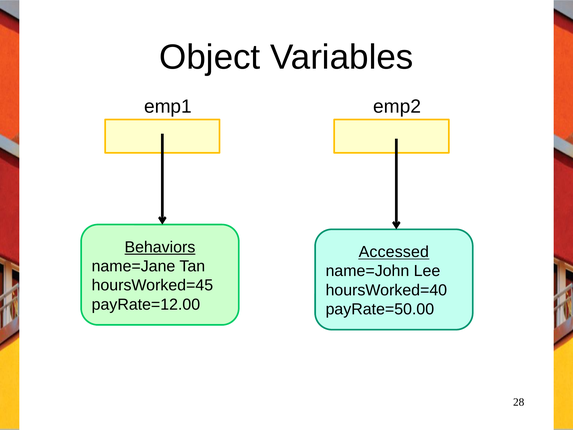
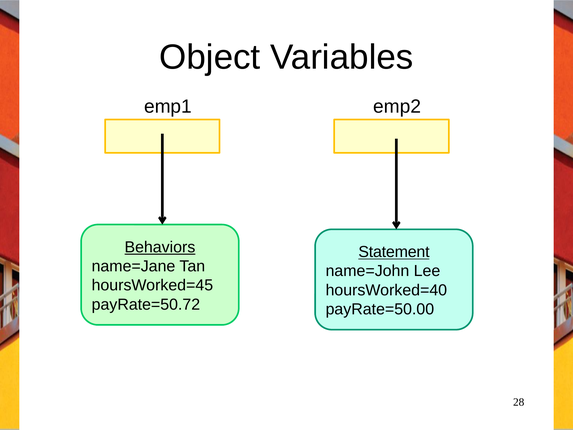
Accessed: Accessed -> Statement (394, 252)
payRate=12.00: payRate=12.00 -> payRate=50.72 (146, 304)
